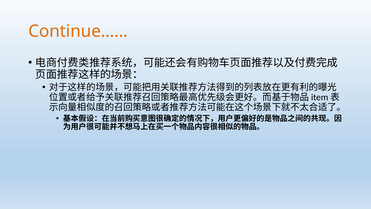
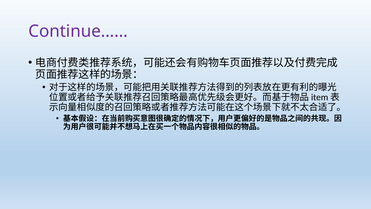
Continue…… colour: orange -> purple (78, 31)
